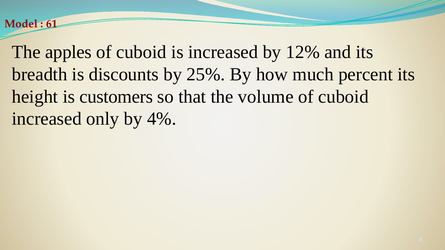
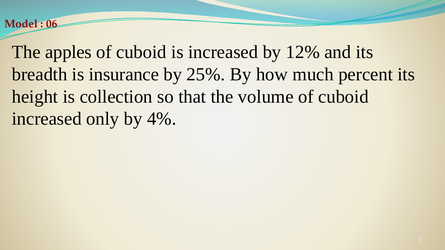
61: 61 -> 06 (52, 24)
discounts: discounts -> insurance (124, 74)
customers: customers -> collection (116, 97)
